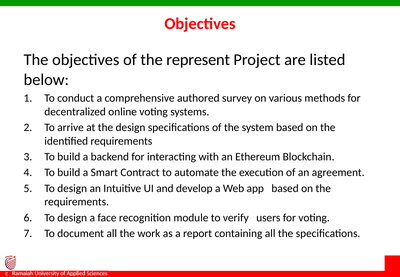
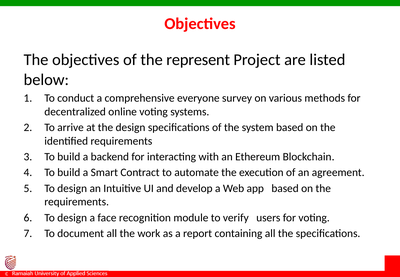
authored: authored -> everyone (198, 98)
